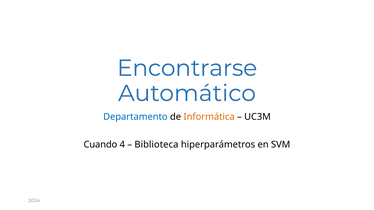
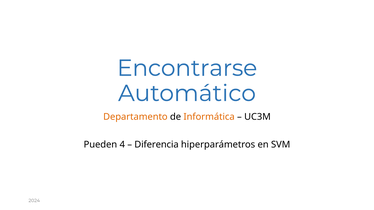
Departamento colour: blue -> orange (135, 117)
Cuando: Cuando -> Pueden (100, 145)
Biblioteca: Biblioteca -> Diferencia (157, 145)
